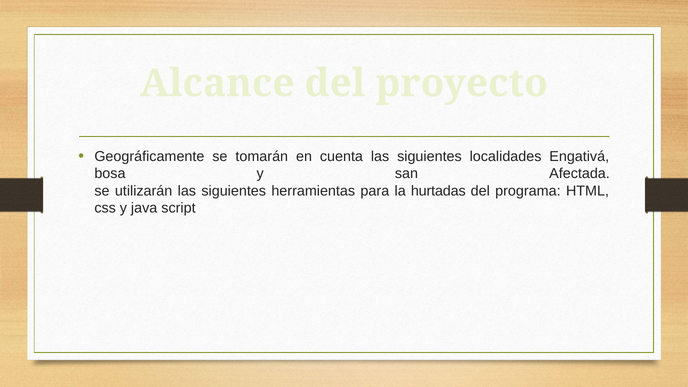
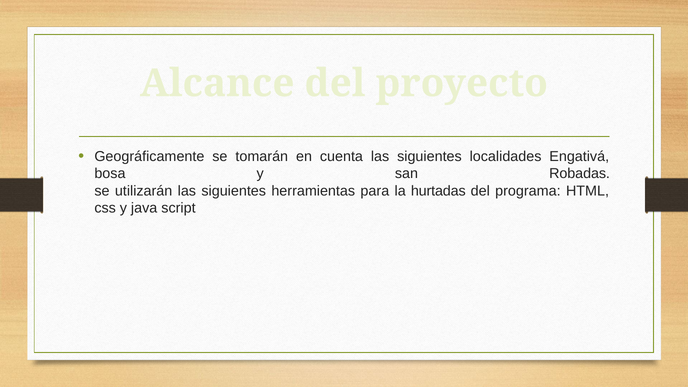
Afectada: Afectada -> Robadas (580, 174)
